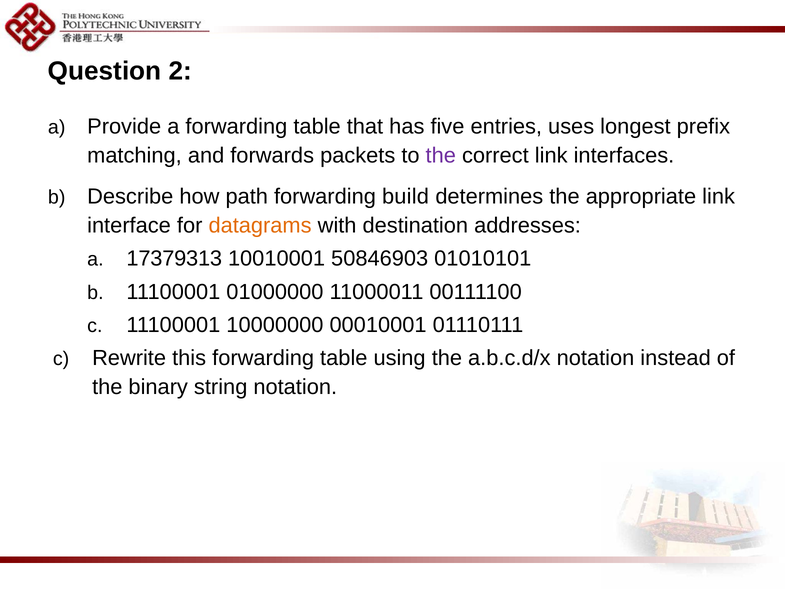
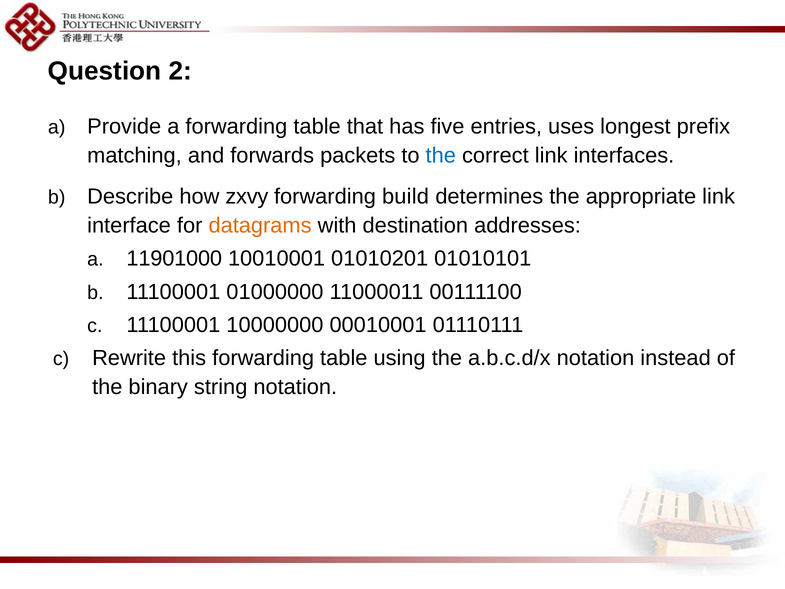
the colour: purple -> blue (441, 155)
path: path -> zxvy (247, 197)
17379313: 17379313 -> 11901000 (174, 259)
50846903: 50846903 -> 01010201 (380, 259)
